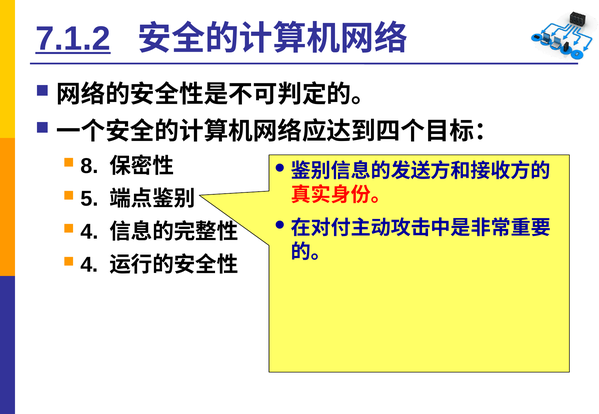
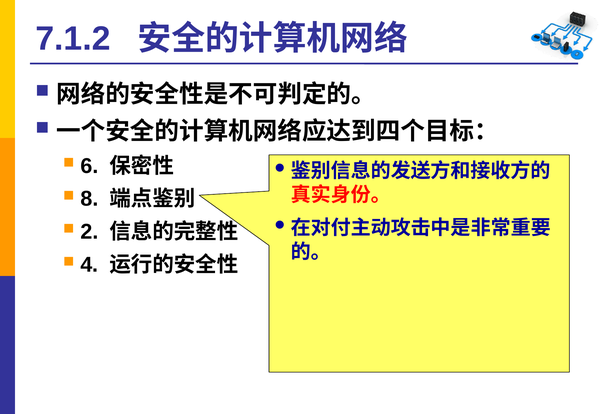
7.1.2 underline: present -> none (73, 39)
8: 8 -> 6 (89, 166)
5: 5 -> 8 (89, 199)
4: 4 -> 2 (89, 232)
